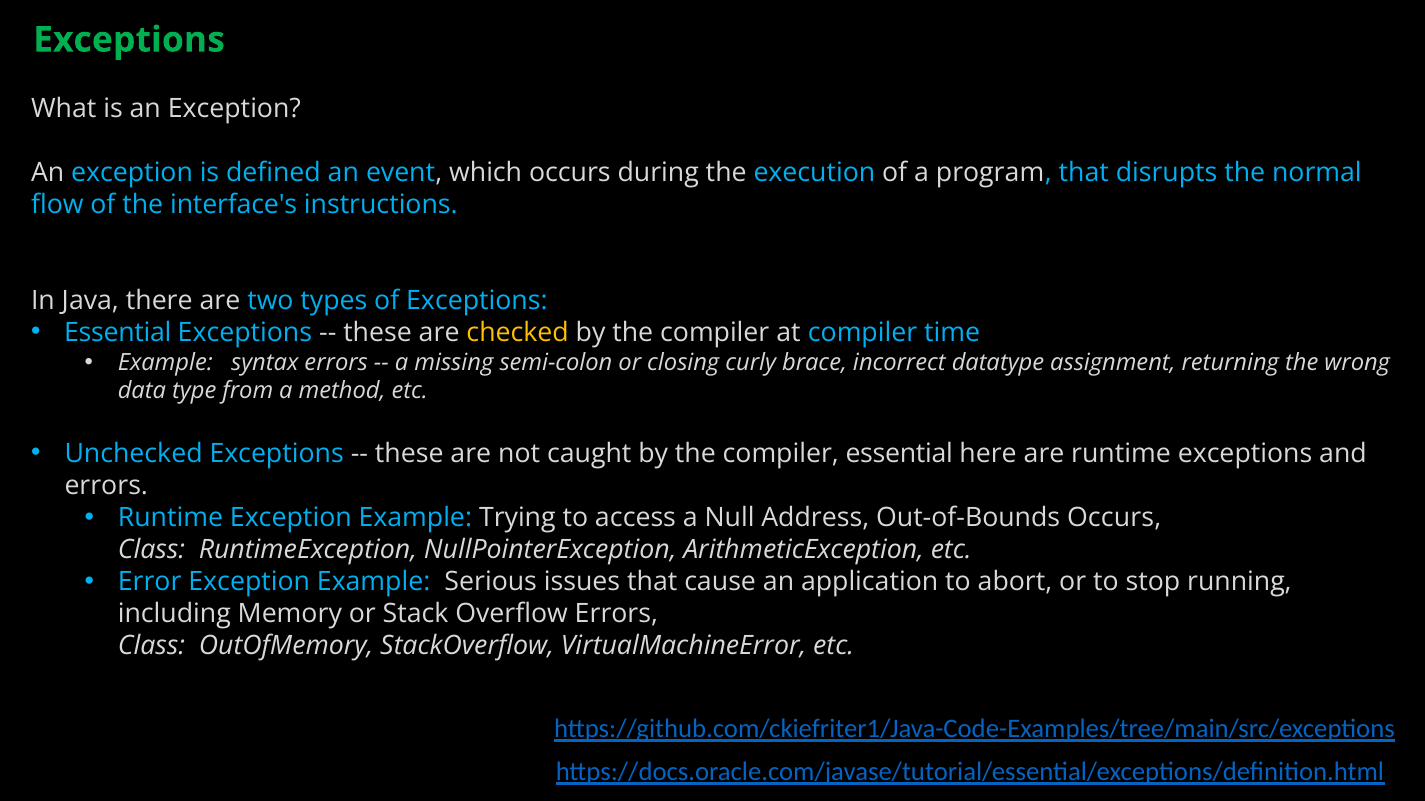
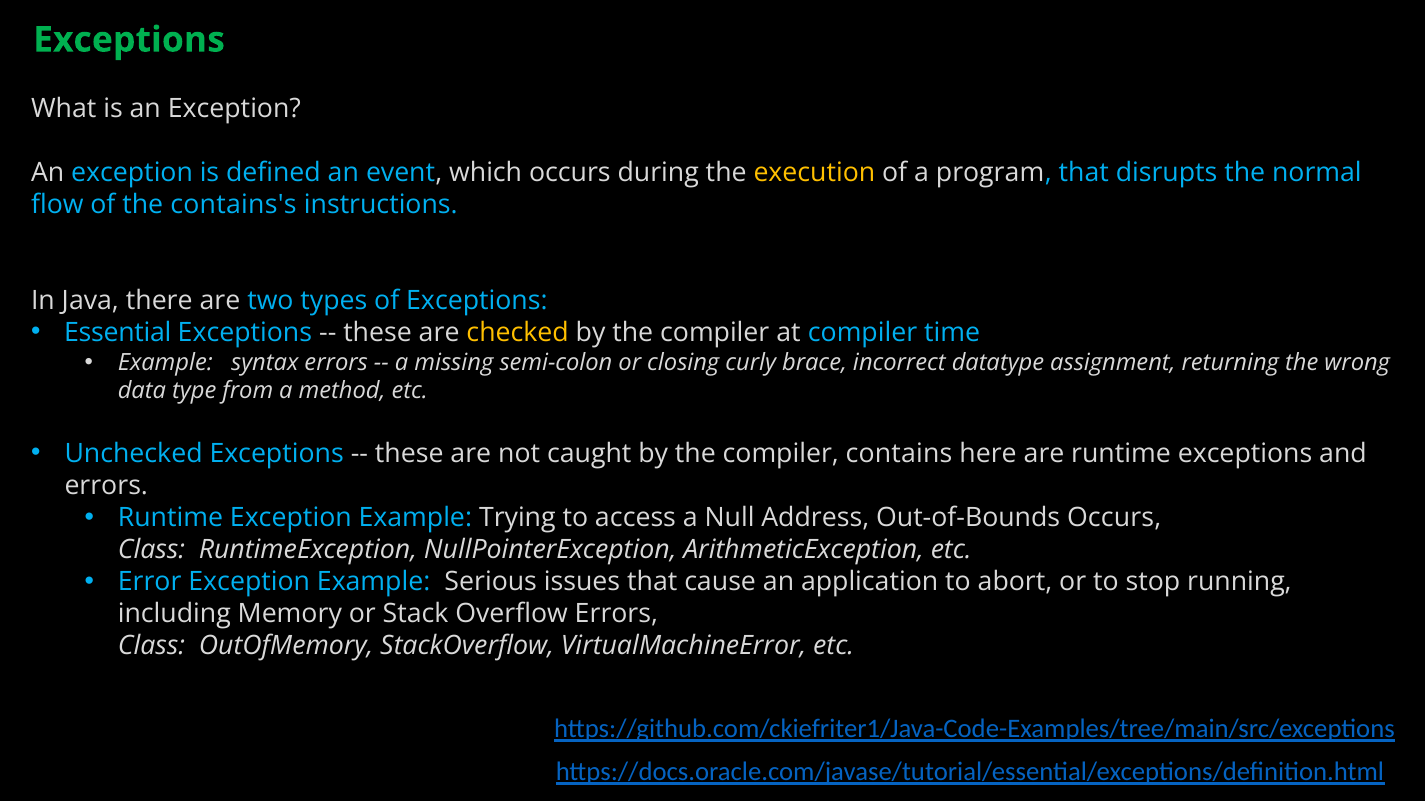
execution colour: light blue -> yellow (814, 172)
interface's: interface's -> contains's (233, 205)
compiler essential: essential -> contains (899, 454)
